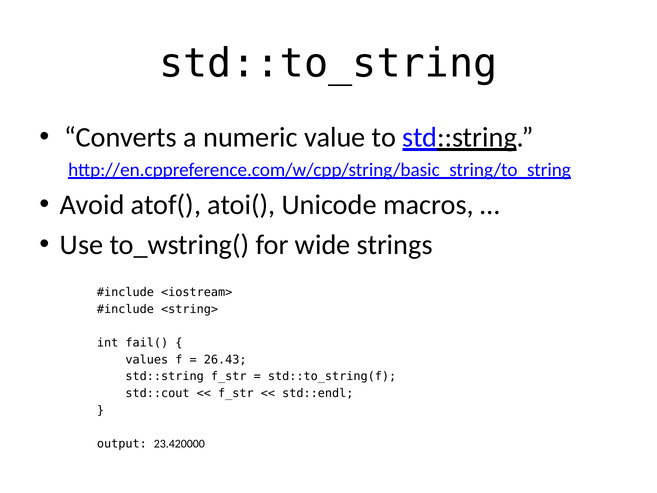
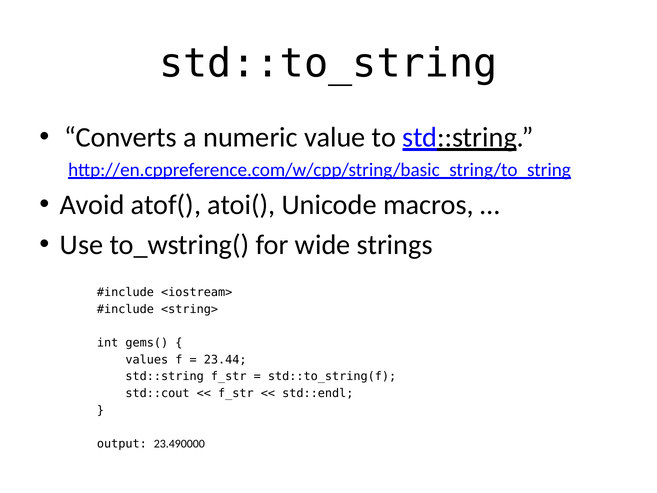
fail(: fail( -> gems( (147, 343)
26.43: 26.43 -> 23.44 (225, 360)
23.420000: 23.420000 -> 23.490000 (179, 444)
